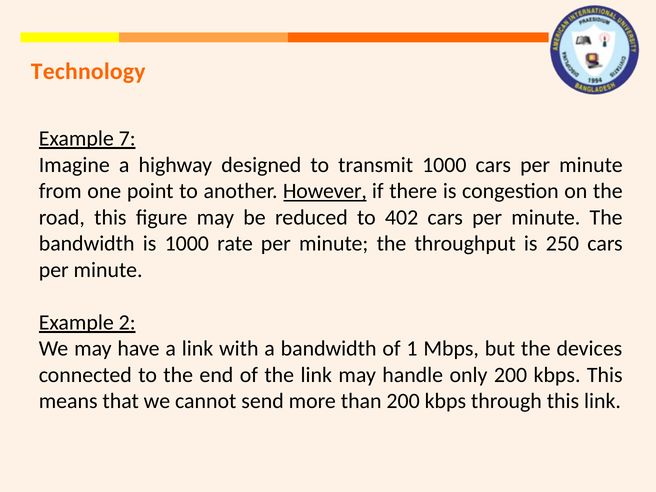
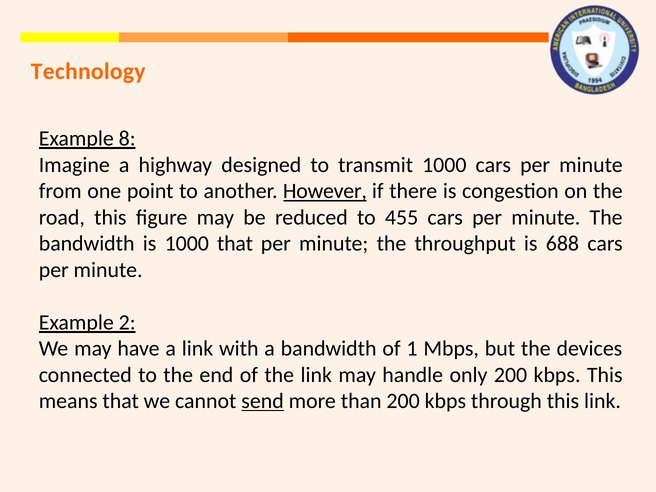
7: 7 -> 8 (127, 139)
402: 402 -> 455 (402, 217)
1000 rate: rate -> that (235, 244)
250: 250 -> 688 (562, 244)
send underline: none -> present (263, 401)
